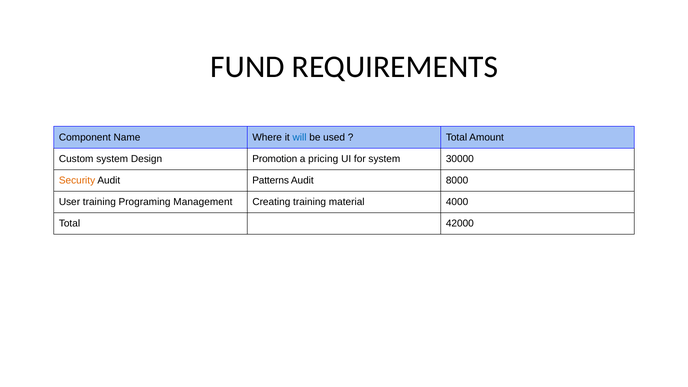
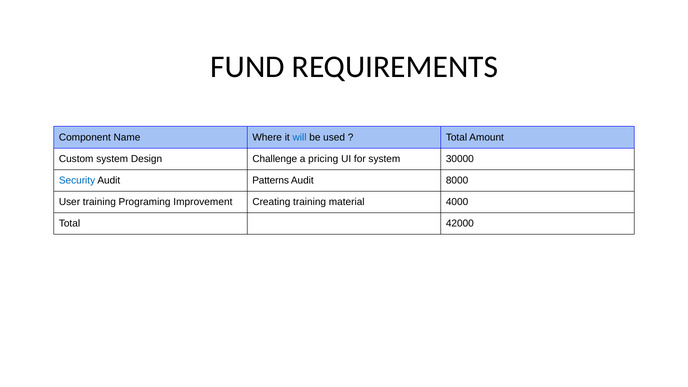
Promotion: Promotion -> Challenge (275, 159)
Security colour: orange -> blue (77, 181)
Management: Management -> Improvement (203, 202)
